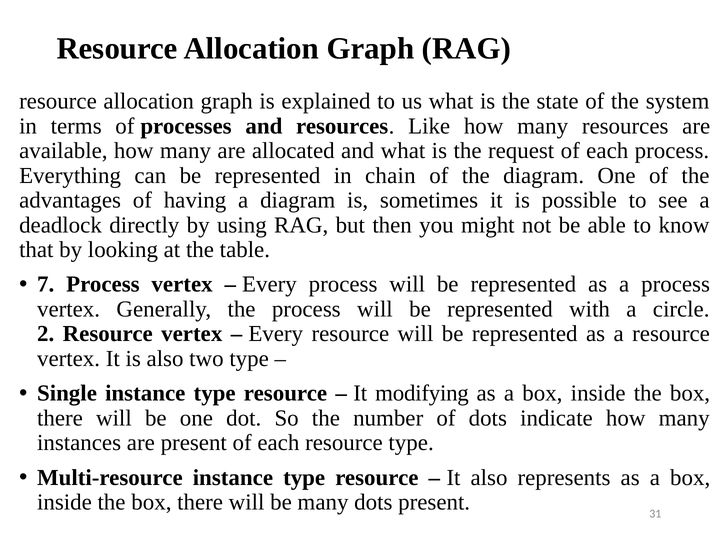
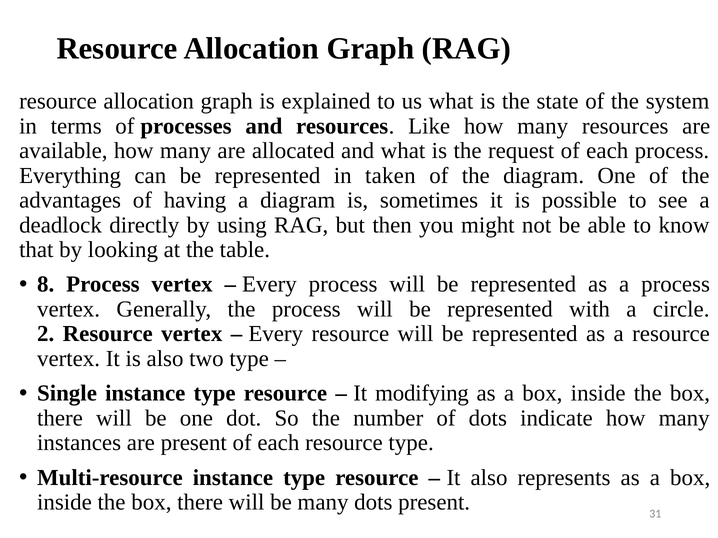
chain: chain -> taken (390, 176)
7: 7 -> 8 (46, 285)
